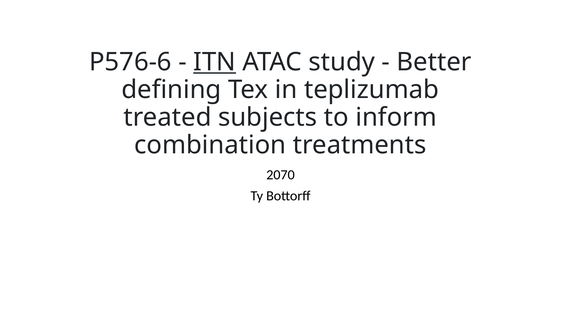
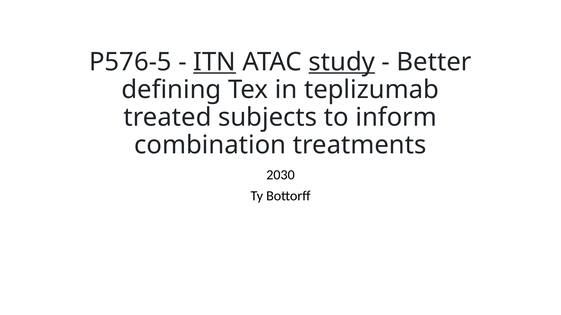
P576-6: P576-6 -> P576-5 (130, 62)
study underline: none -> present (342, 62)
2070: 2070 -> 2030 (280, 175)
